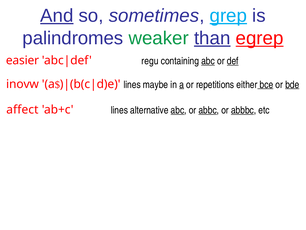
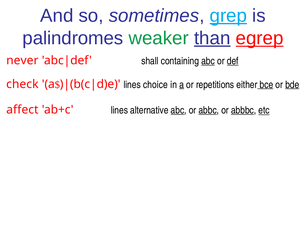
And underline: present -> none (57, 16)
easier: easier -> never (22, 60)
regu: regu -> shall (150, 61)
inovw: inovw -> check (22, 84)
maybe: maybe -> choice (156, 84)
etc underline: none -> present (264, 110)
